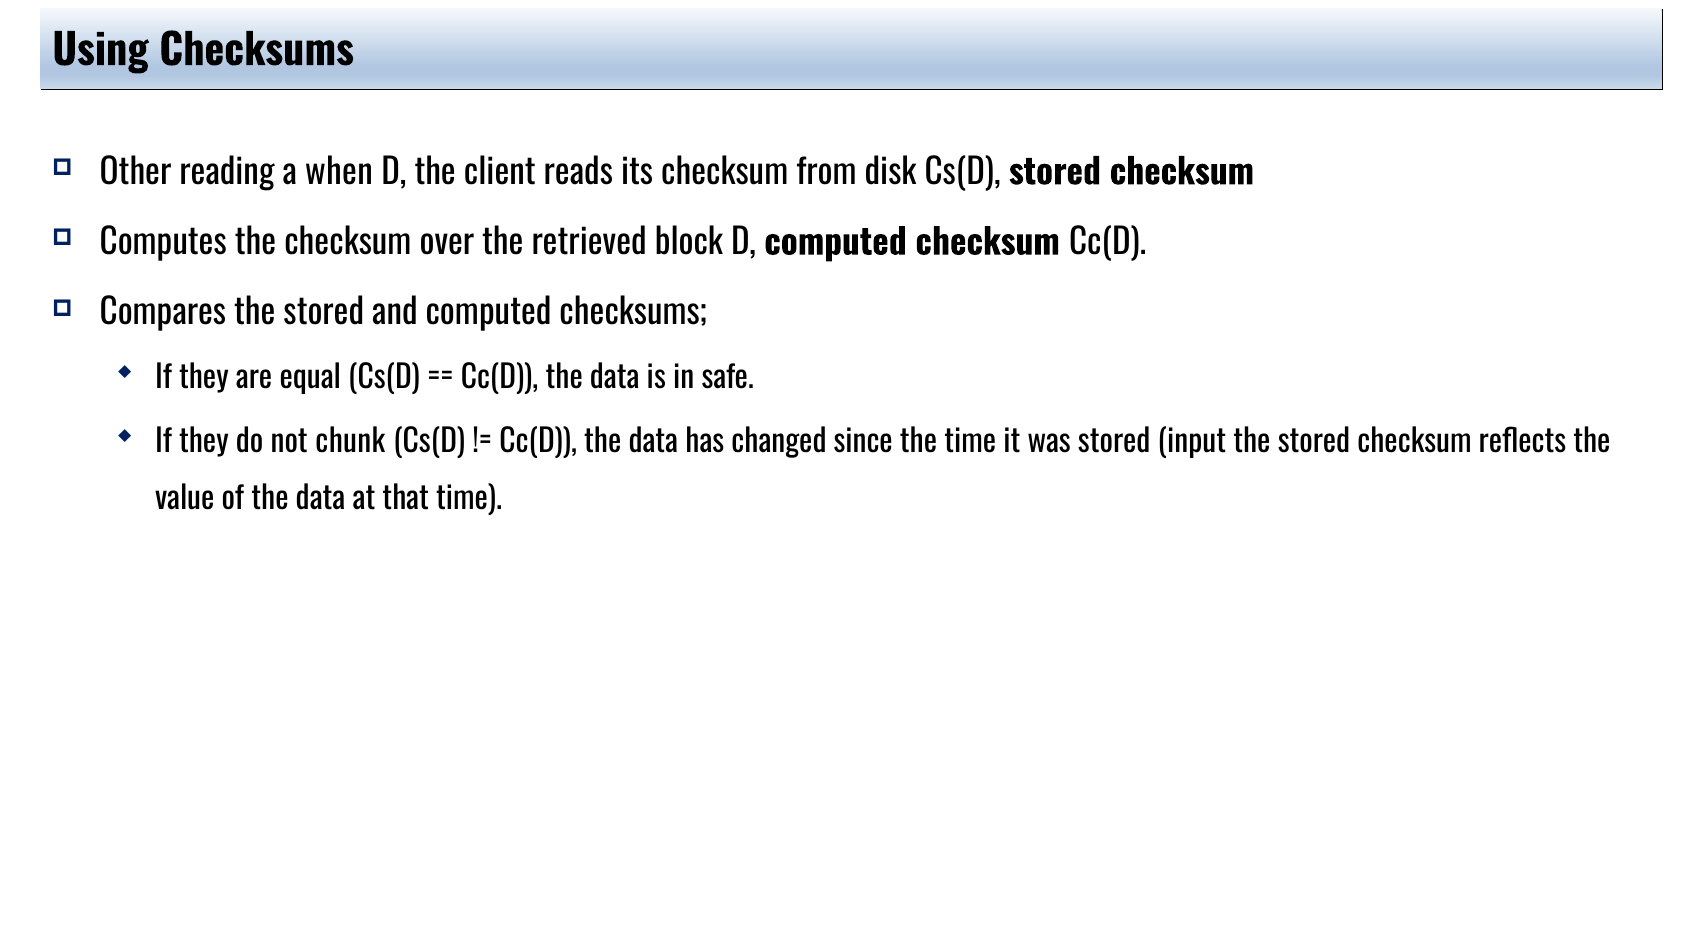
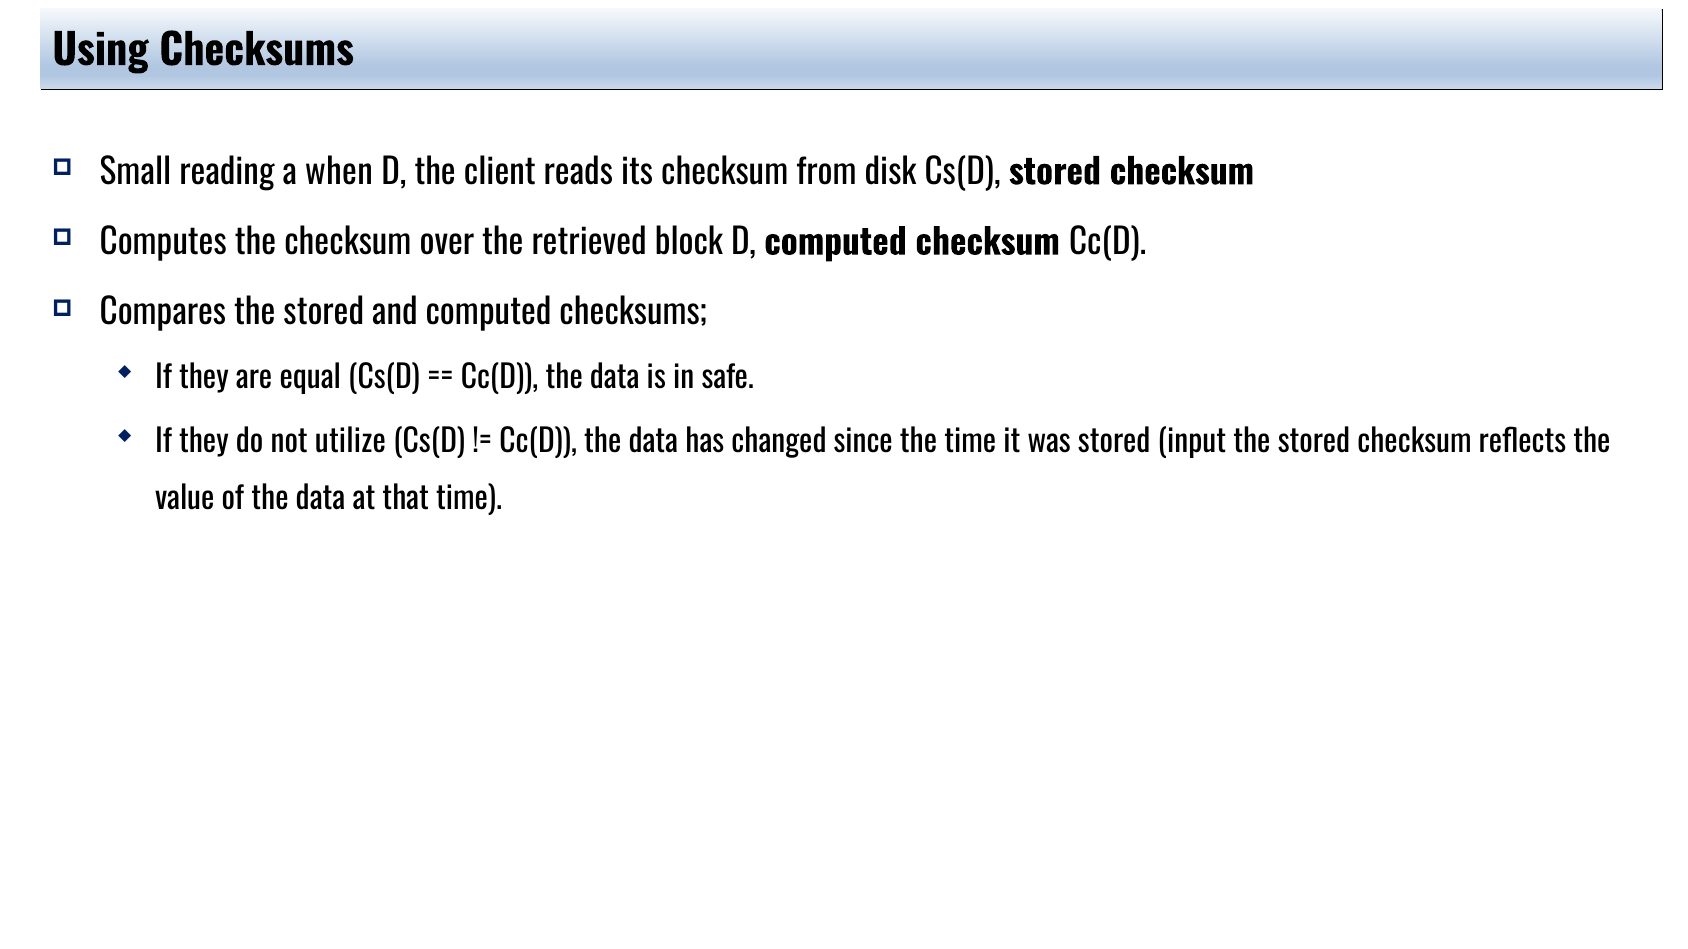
Other: Other -> Small (135, 173)
chunk: chunk -> utilize (350, 442)
